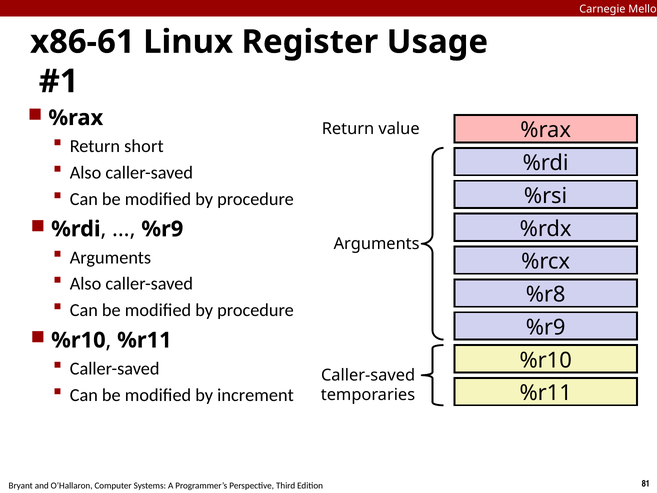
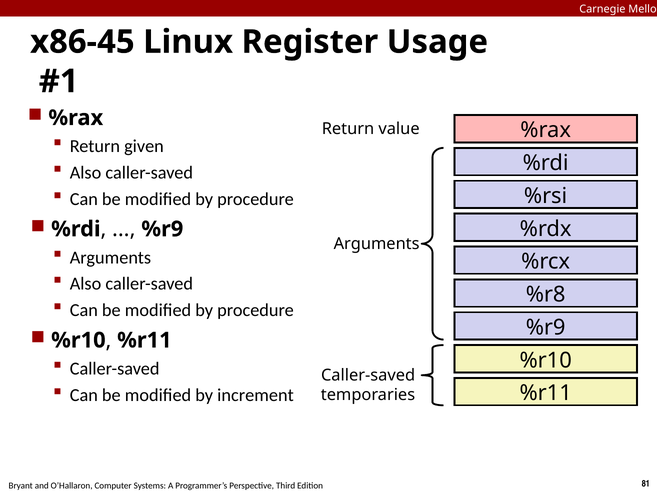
x86-61: x86-61 -> x86-45 (82, 42)
short: short -> given (144, 146)
